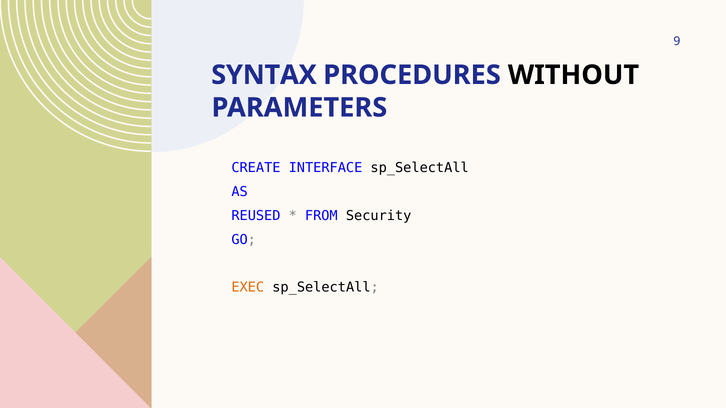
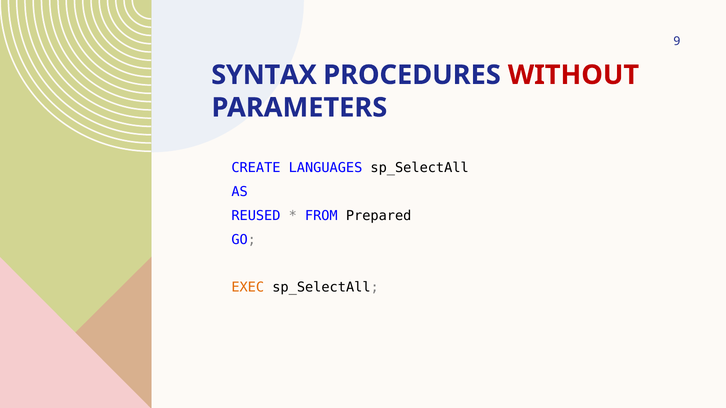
WITHOUT colour: black -> red (573, 75)
INTERFACE: INTERFACE -> LANGUAGES (325, 168)
Security: Security -> Prepared (379, 216)
